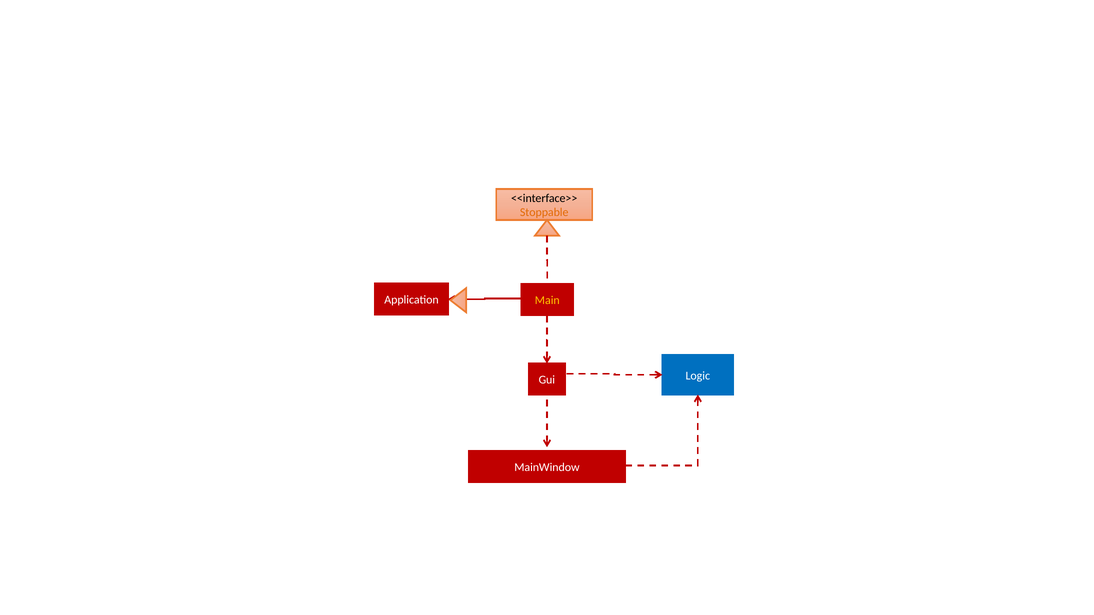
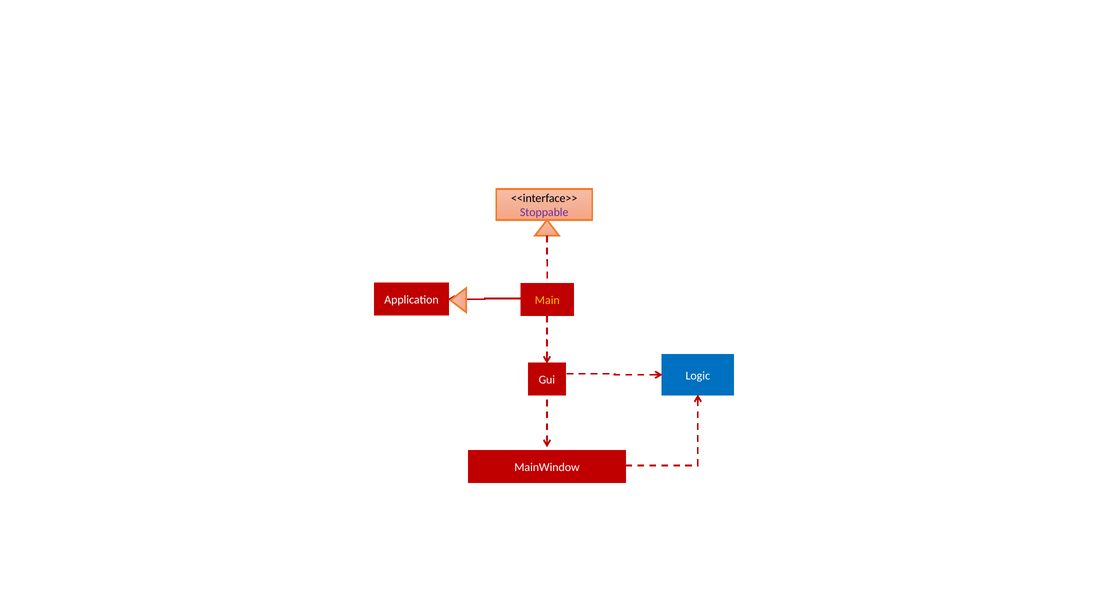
Stoppable colour: orange -> purple (544, 213)
